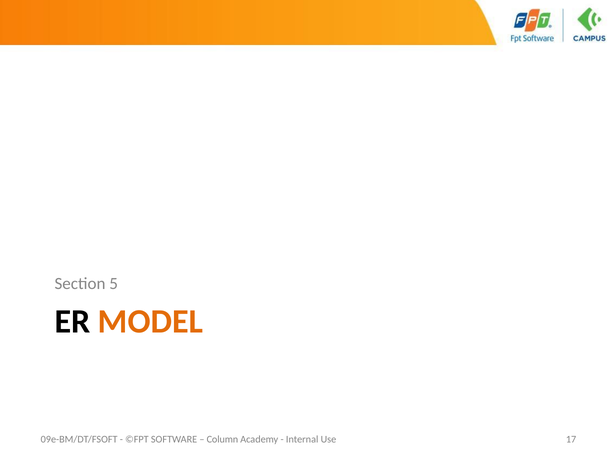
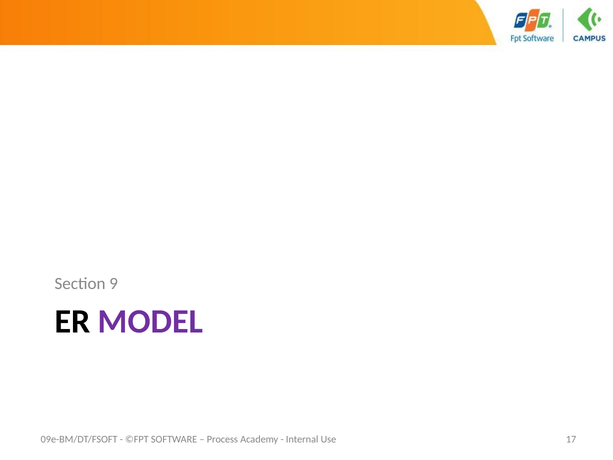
5: 5 -> 9 (114, 283)
MODEL colour: orange -> purple (150, 321)
Column: Column -> Process (222, 439)
